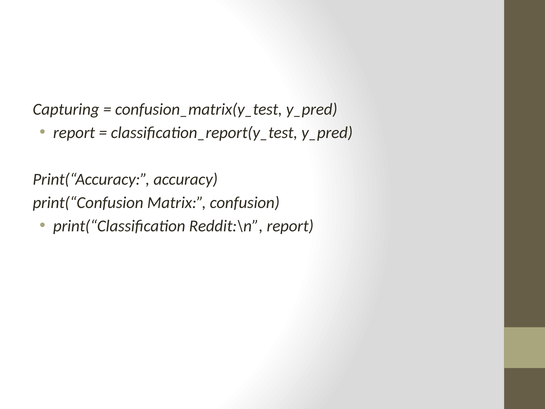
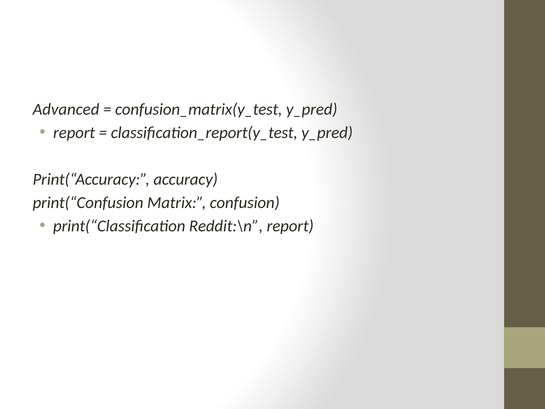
Capturing: Capturing -> Advanced (66, 109)
